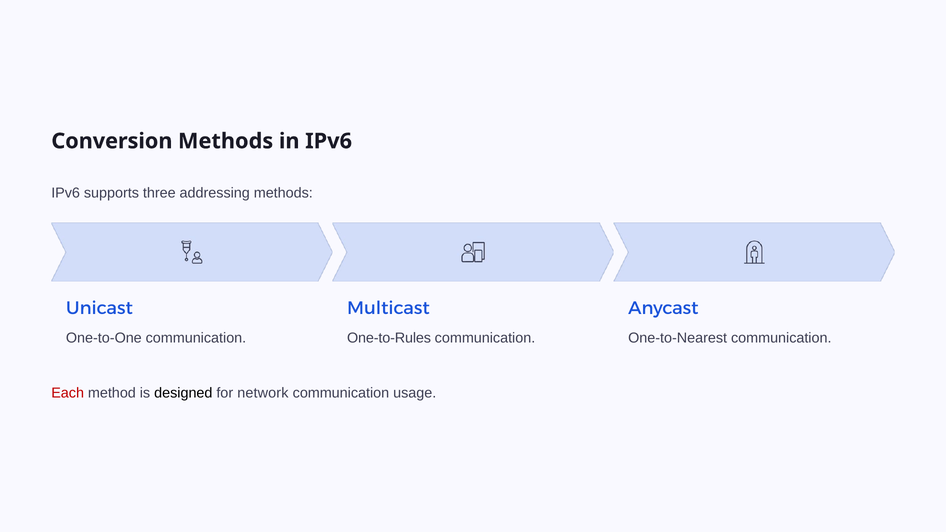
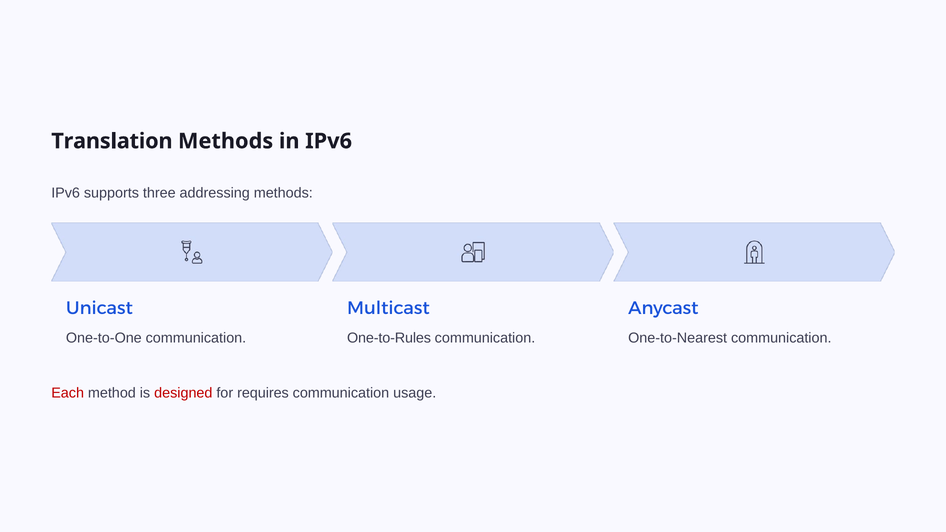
Conversion: Conversion -> Translation (112, 141)
designed colour: black -> red (183, 393)
network: network -> requires (263, 393)
